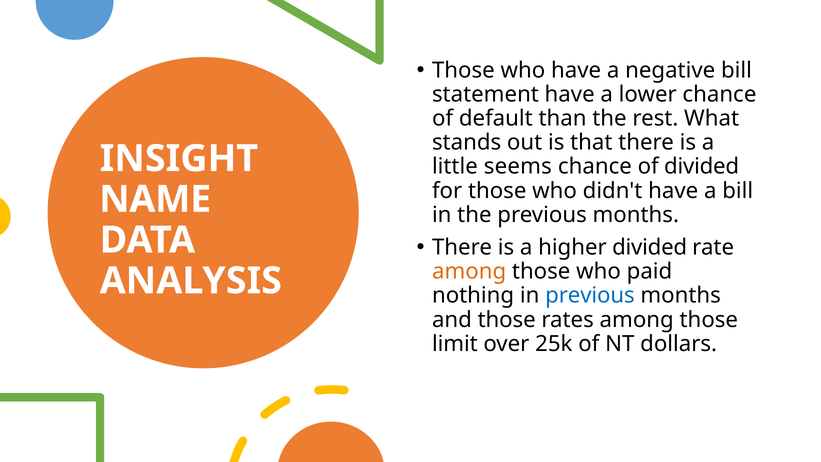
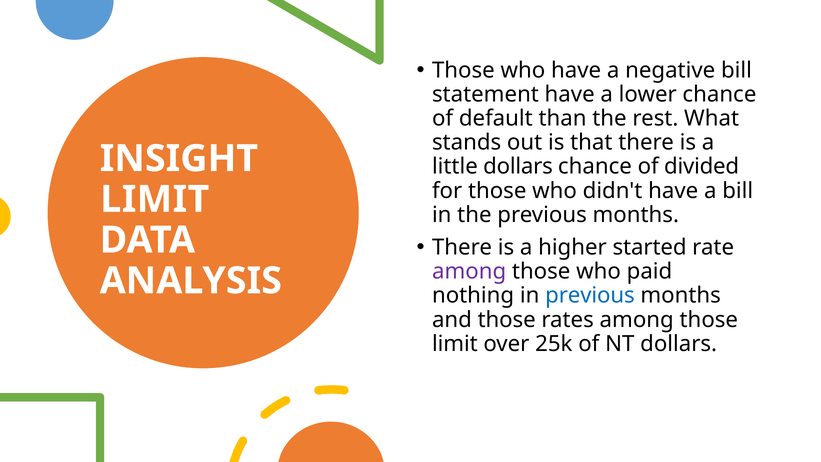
little seems: seems -> dollars (518, 167)
NAME: NAME -> LIMIT (155, 199)
higher divided: divided -> started (650, 247)
among colour: orange -> purple (469, 271)
